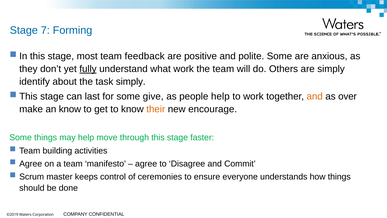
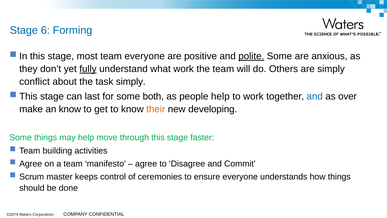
7: 7 -> 6 (45, 30)
team feedback: feedback -> everyone (145, 56)
polite underline: none -> present (251, 56)
identify: identify -> conflict (35, 82)
give: give -> both (153, 96)
and colour: orange -> blue (315, 96)
encourage: encourage -> developing (213, 109)
